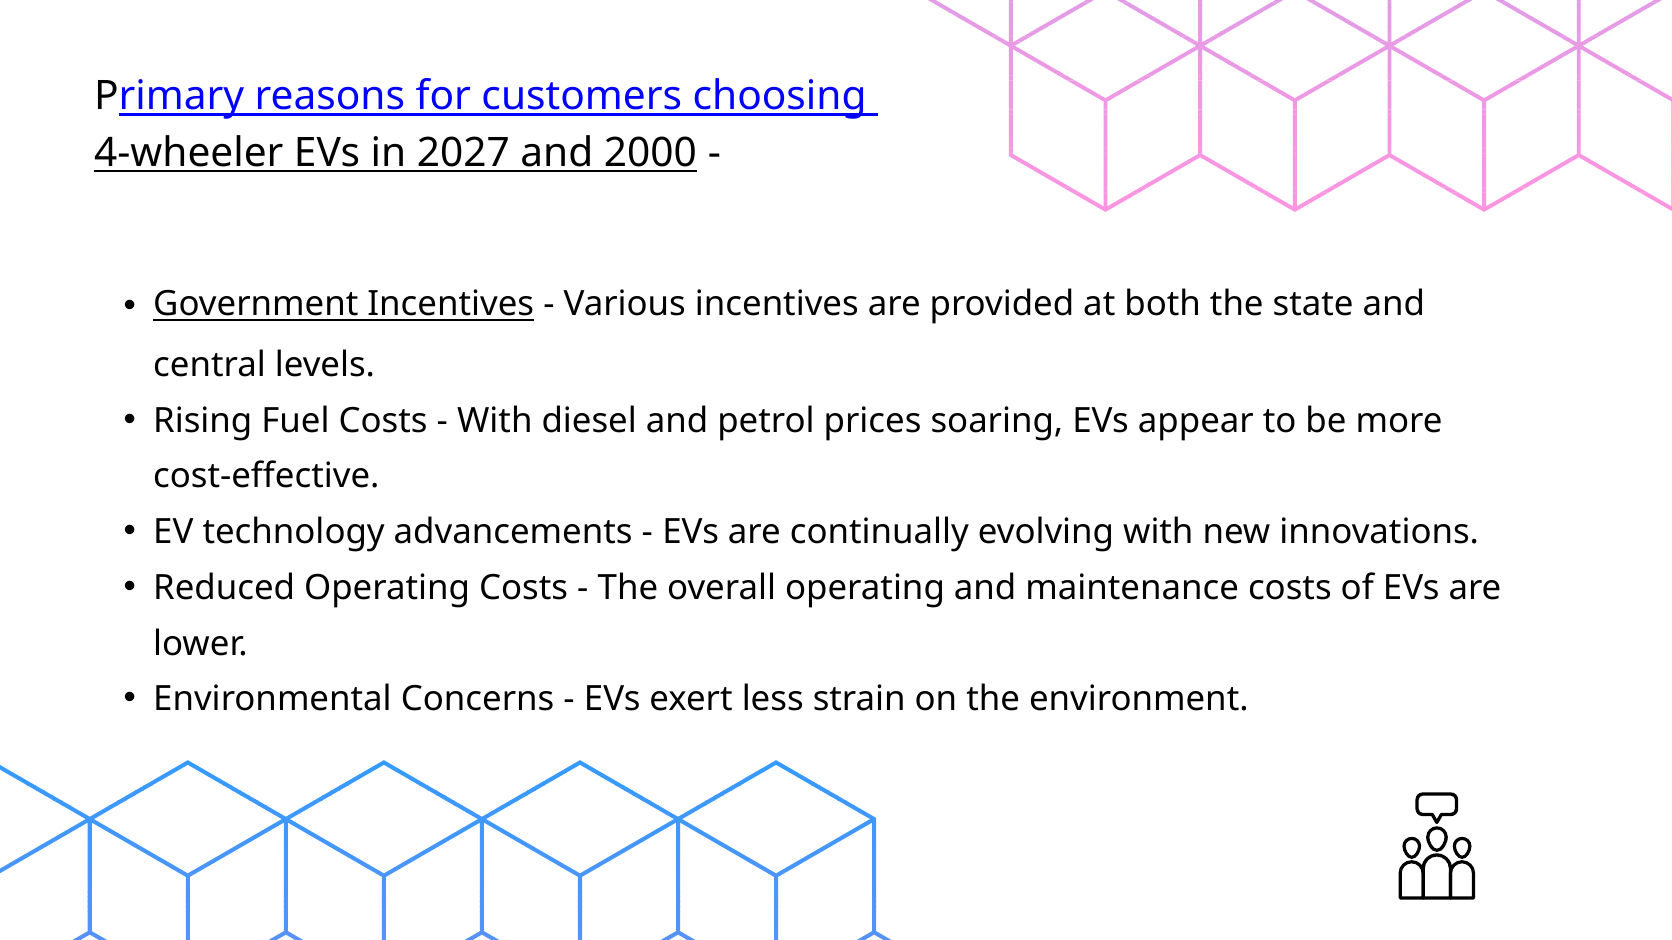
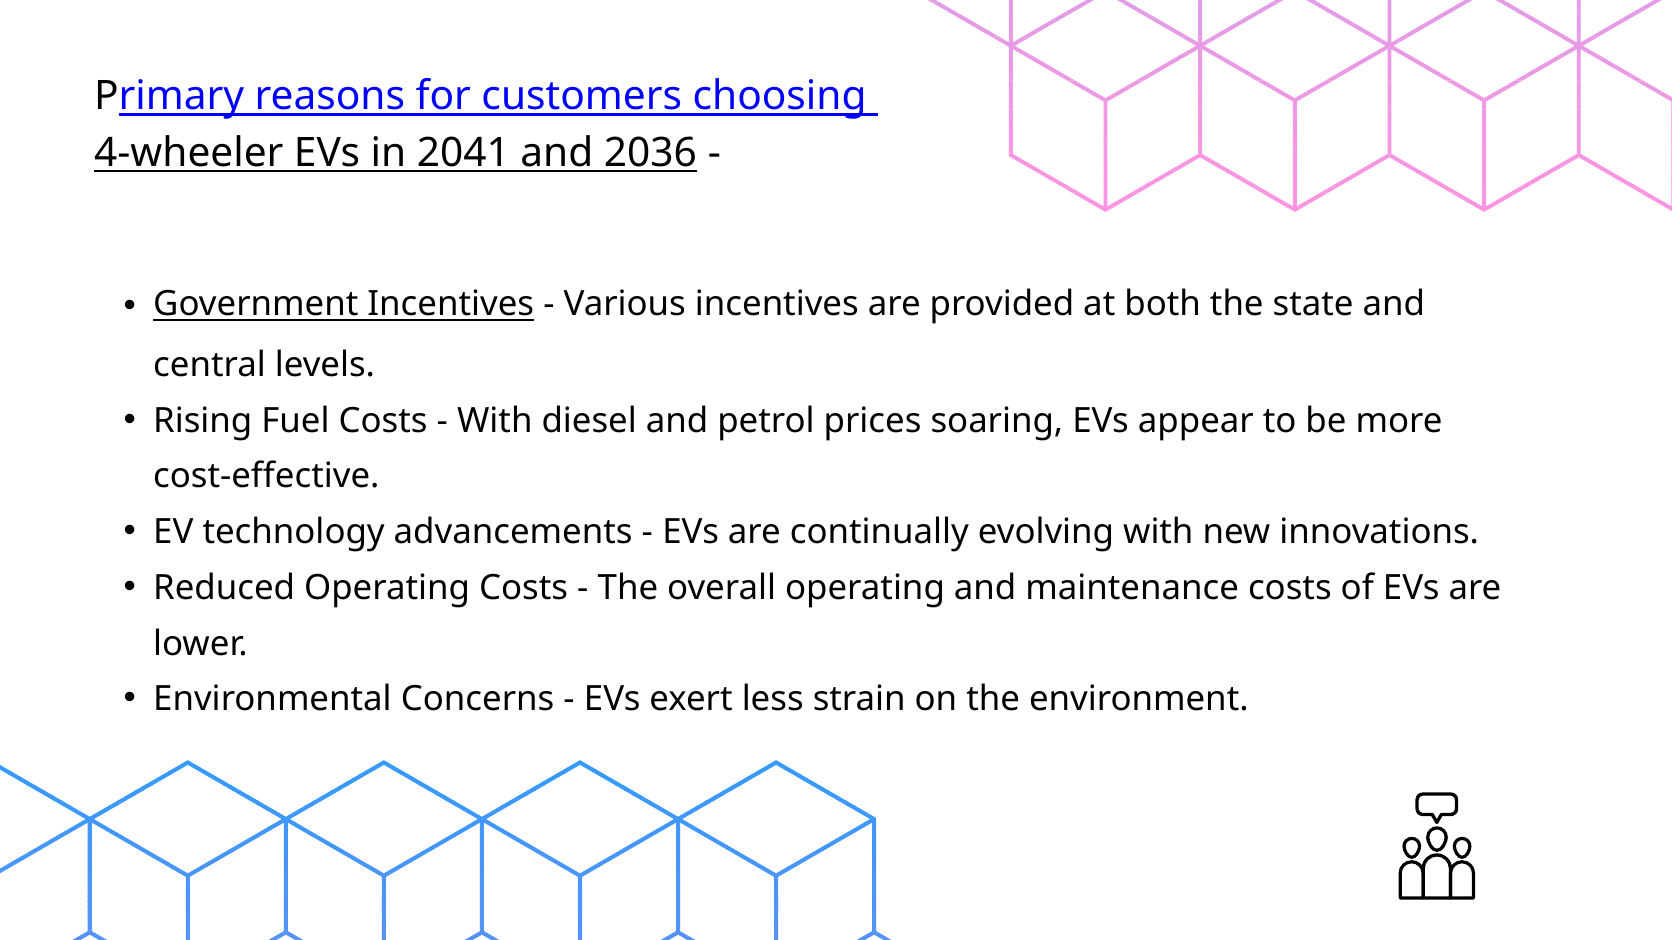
2027: 2027 -> 2041 (463, 153)
2000: 2000 -> 2036 (650, 153)
